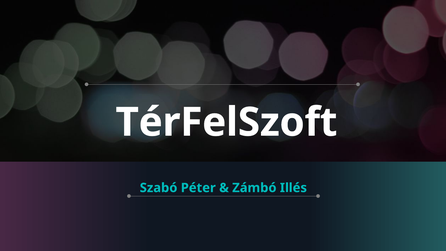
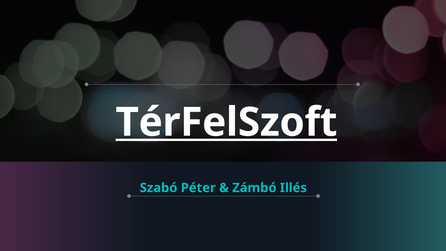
TérFelSzoft underline: none -> present (226, 122)
